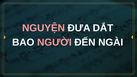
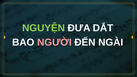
NGUYỆN colour: pink -> light green (44, 28)
